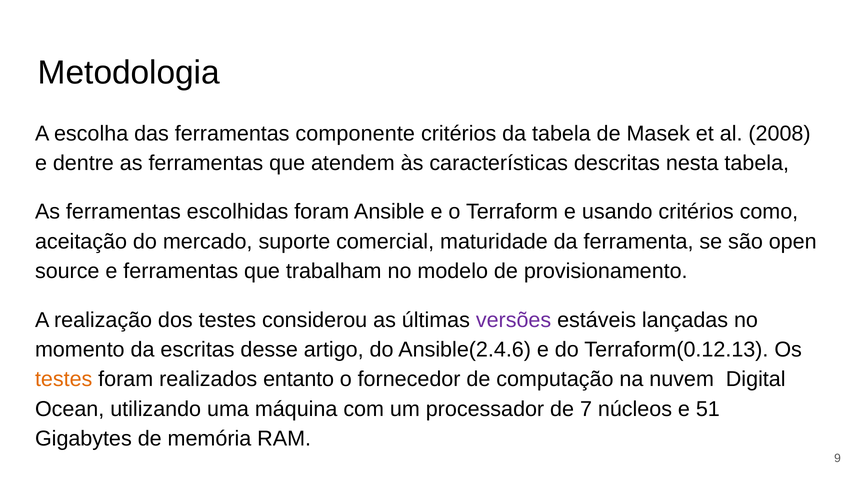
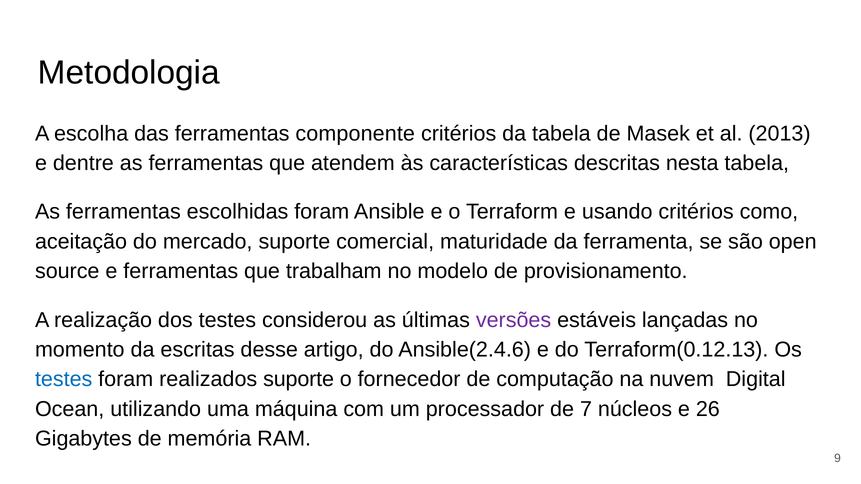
2008: 2008 -> 2013 (779, 134)
testes colour: orange -> blue (64, 380)
realizados entanto: entanto -> suporte (299, 380)
51: 51 -> 26 (708, 409)
